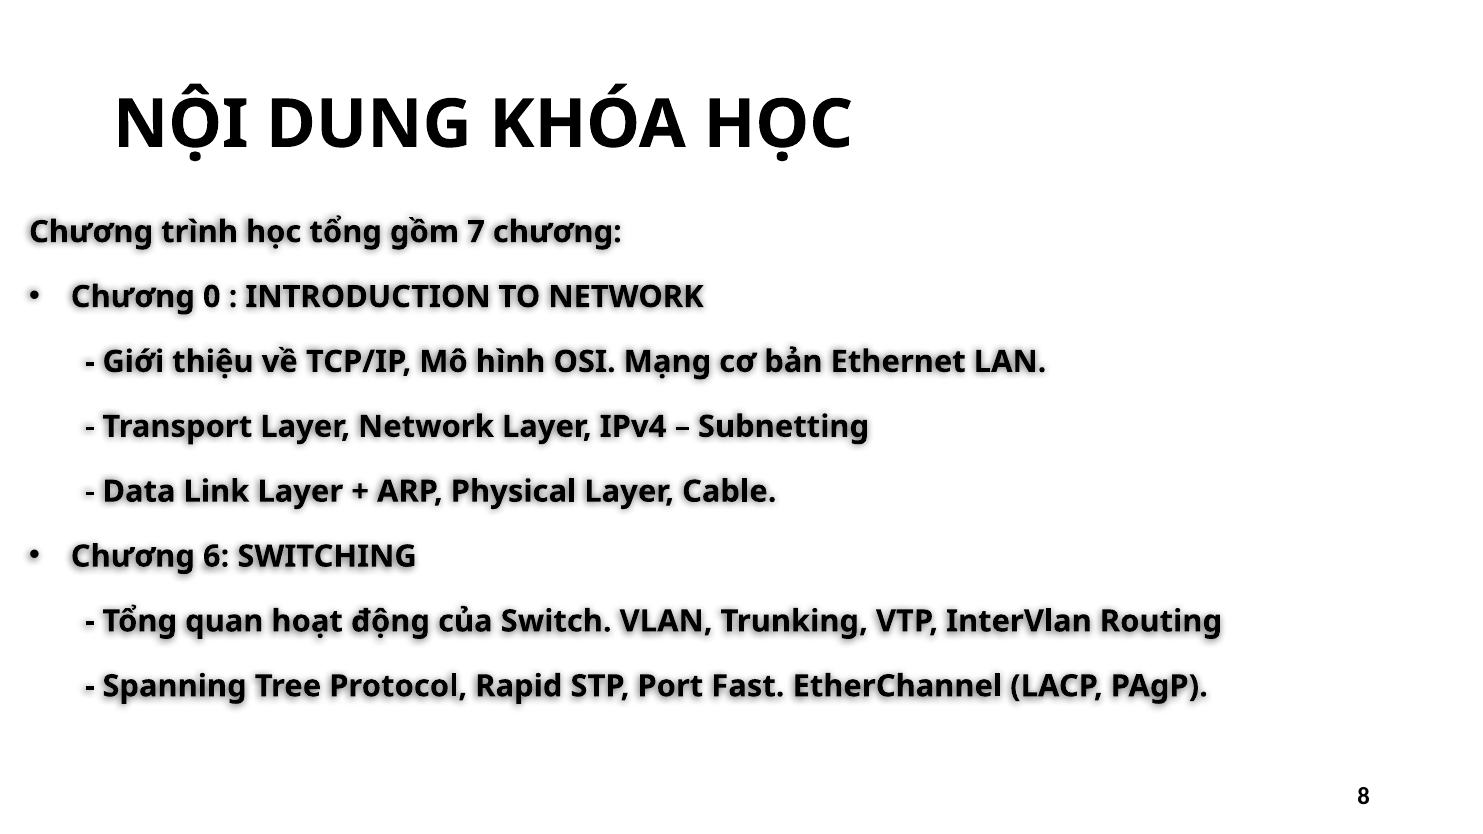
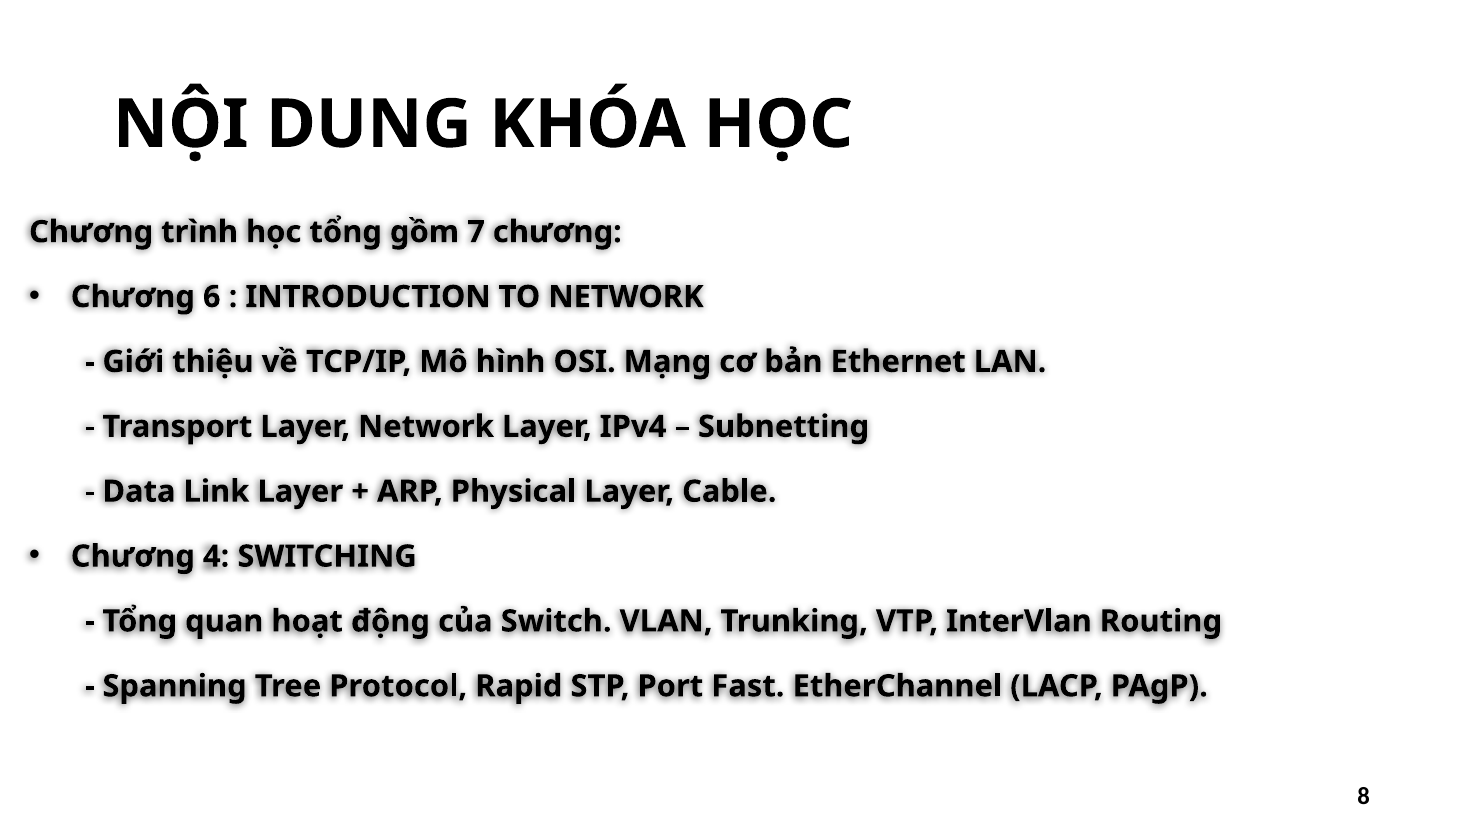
0: 0 -> 6 (212, 297)
6: 6 -> 4 (216, 557)
